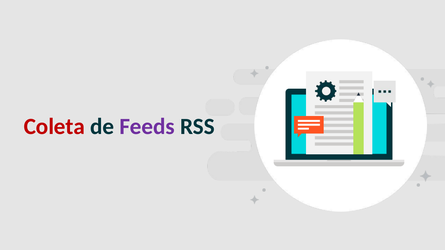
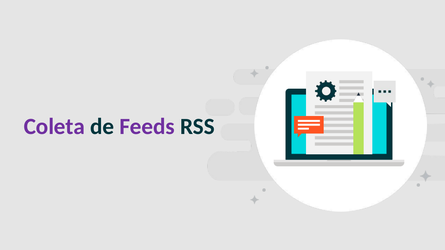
Coleta colour: red -> purple (54, 127)
